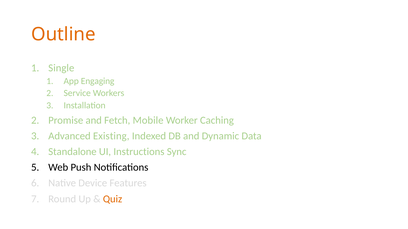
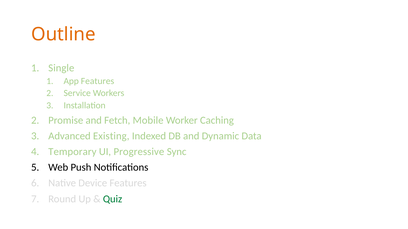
App Engaging: Engaging -> Features (98, 81)
Standalone: Standalone -> Temporary (72, 152)
Instructions: Instructions -> Progressive (139, 152)
Quiz colour: orange -> green (113, 199)
